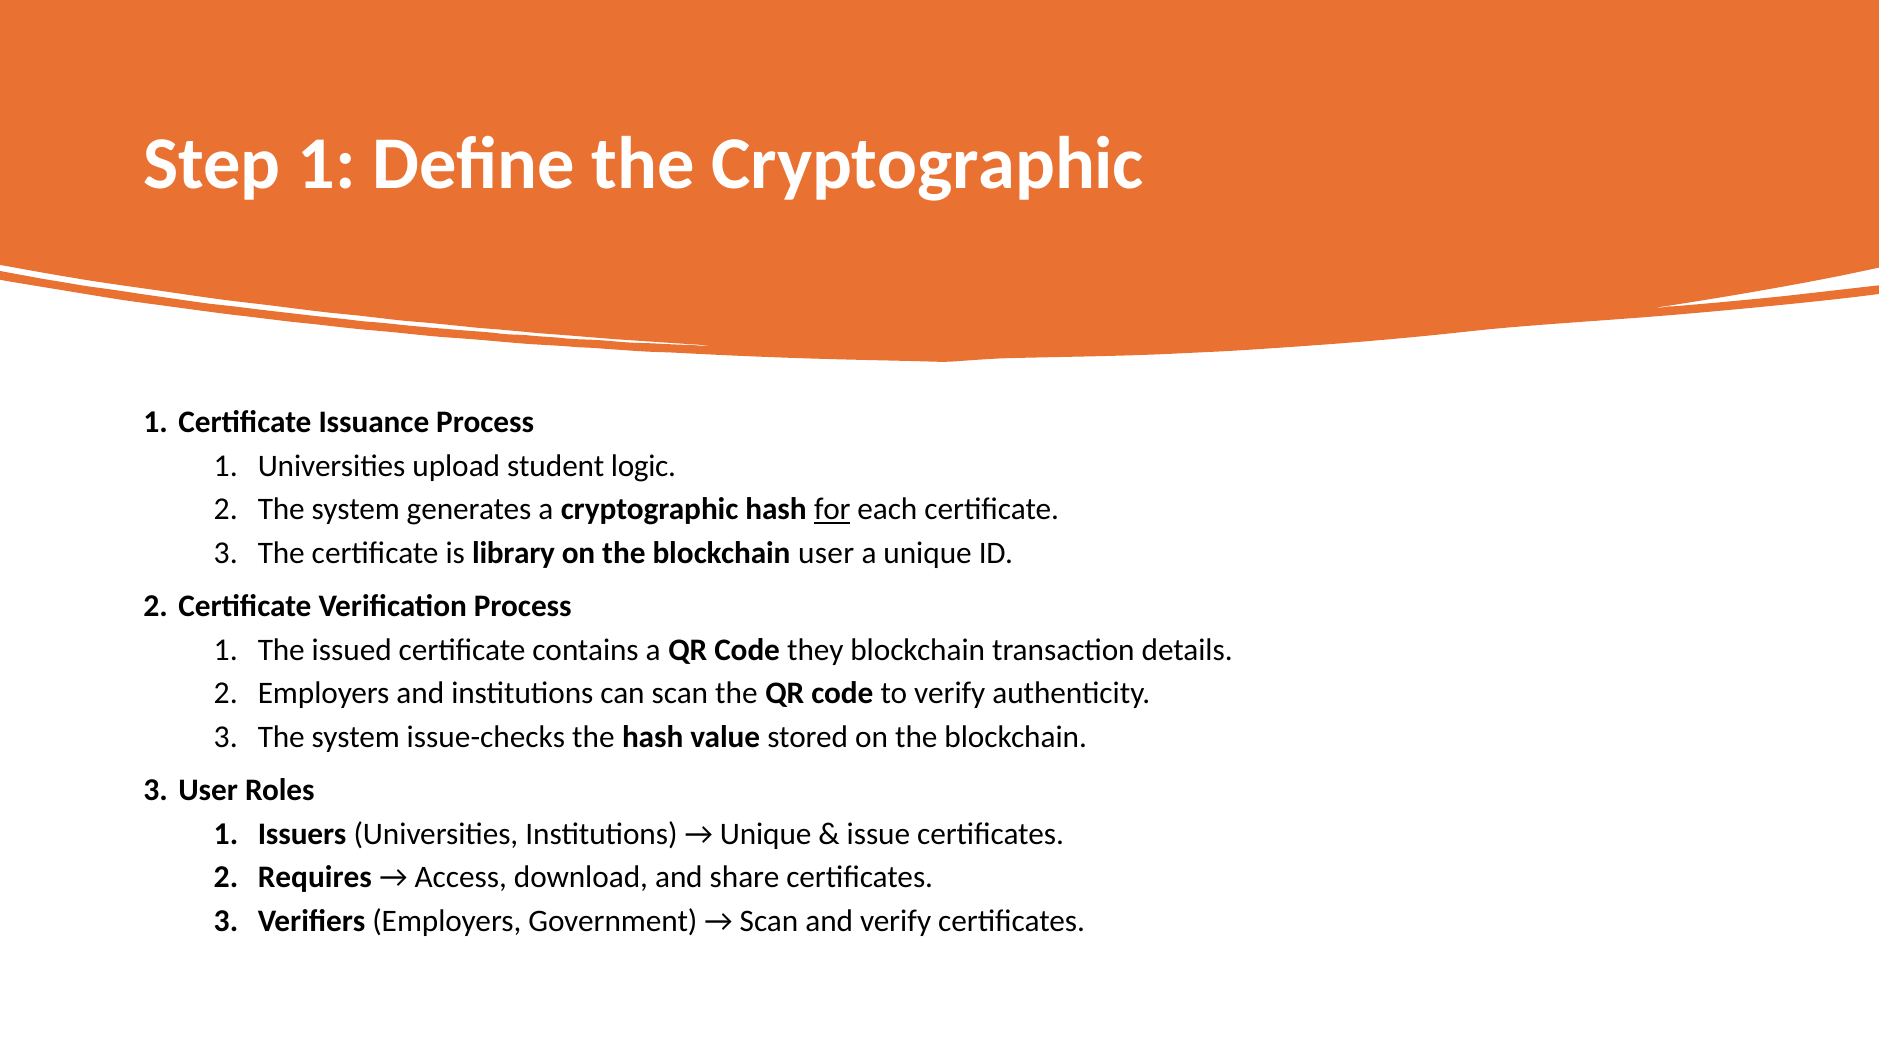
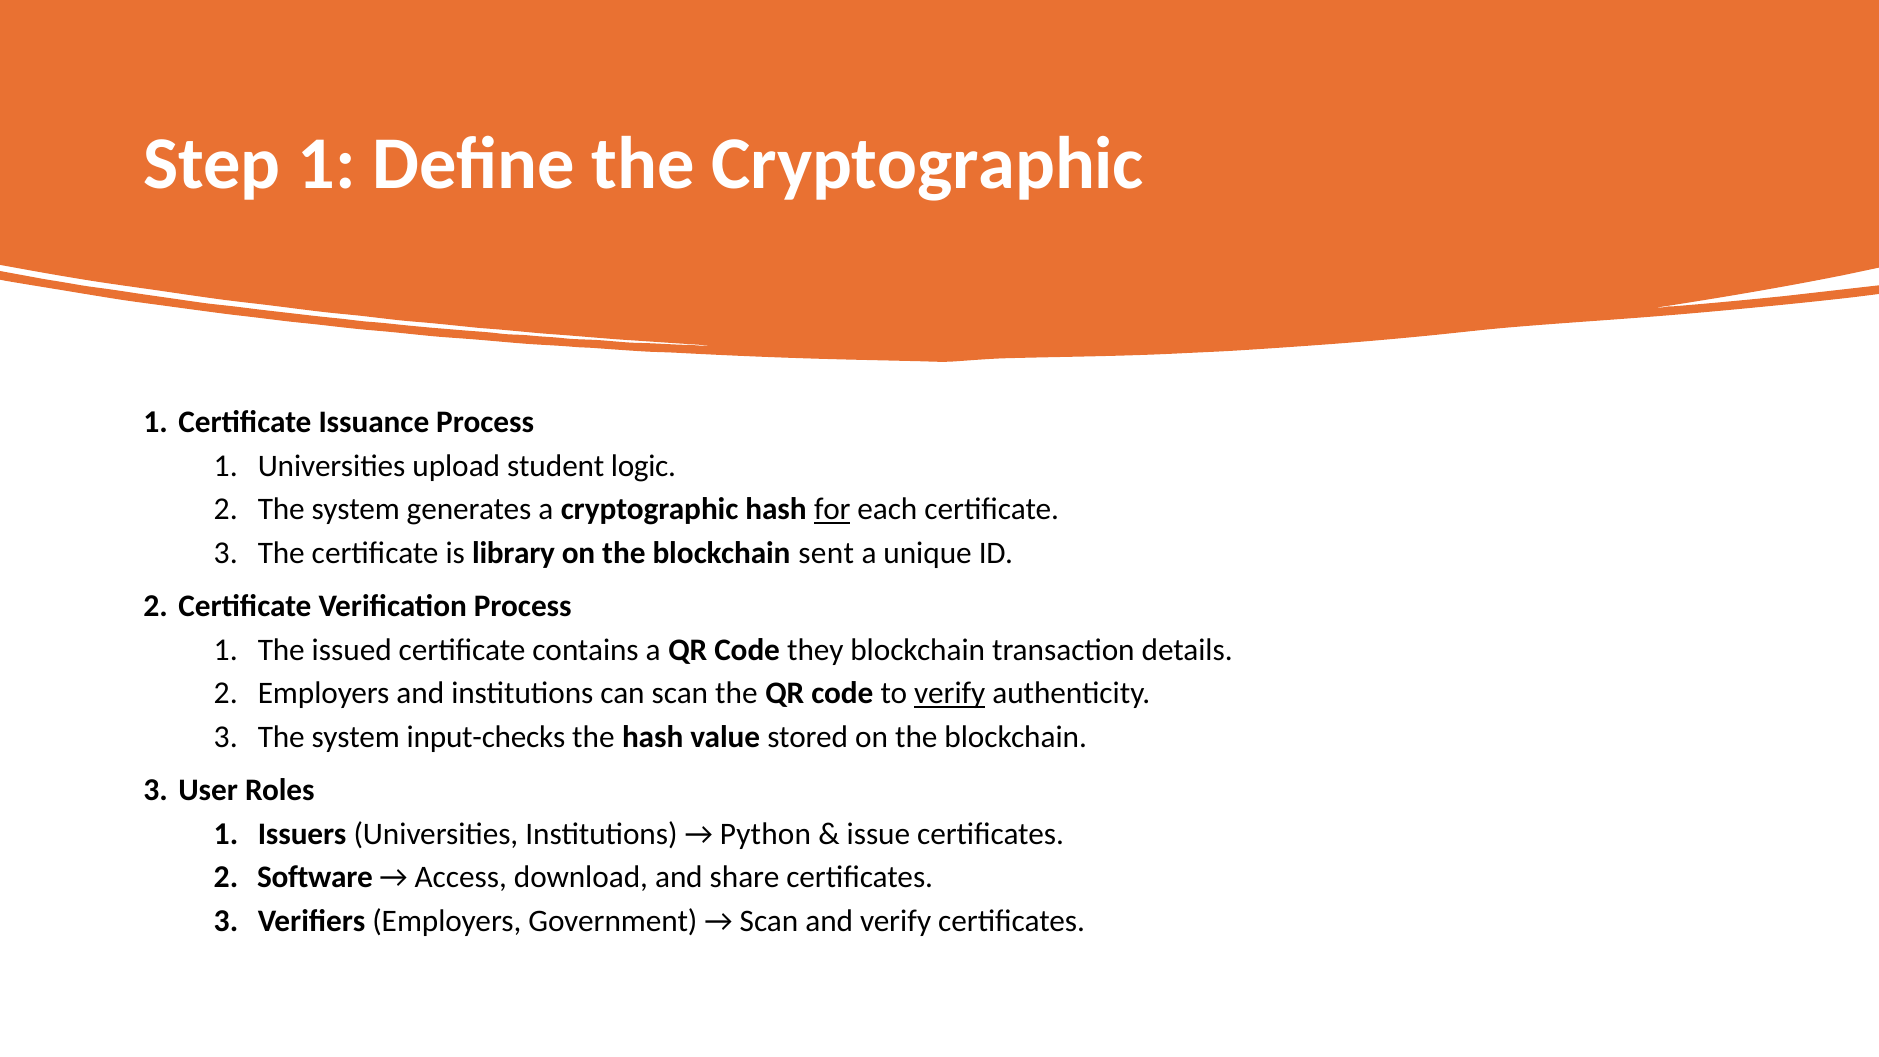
blockchain user: user -> sent (826, 553)
verify underline: none -> present (950, 694)
issue-checks: issue-checks -> input-checks (486, 737)
Unique: Unique -> Python (766, 834)
Requires: Requires -> Software (315, 878)
